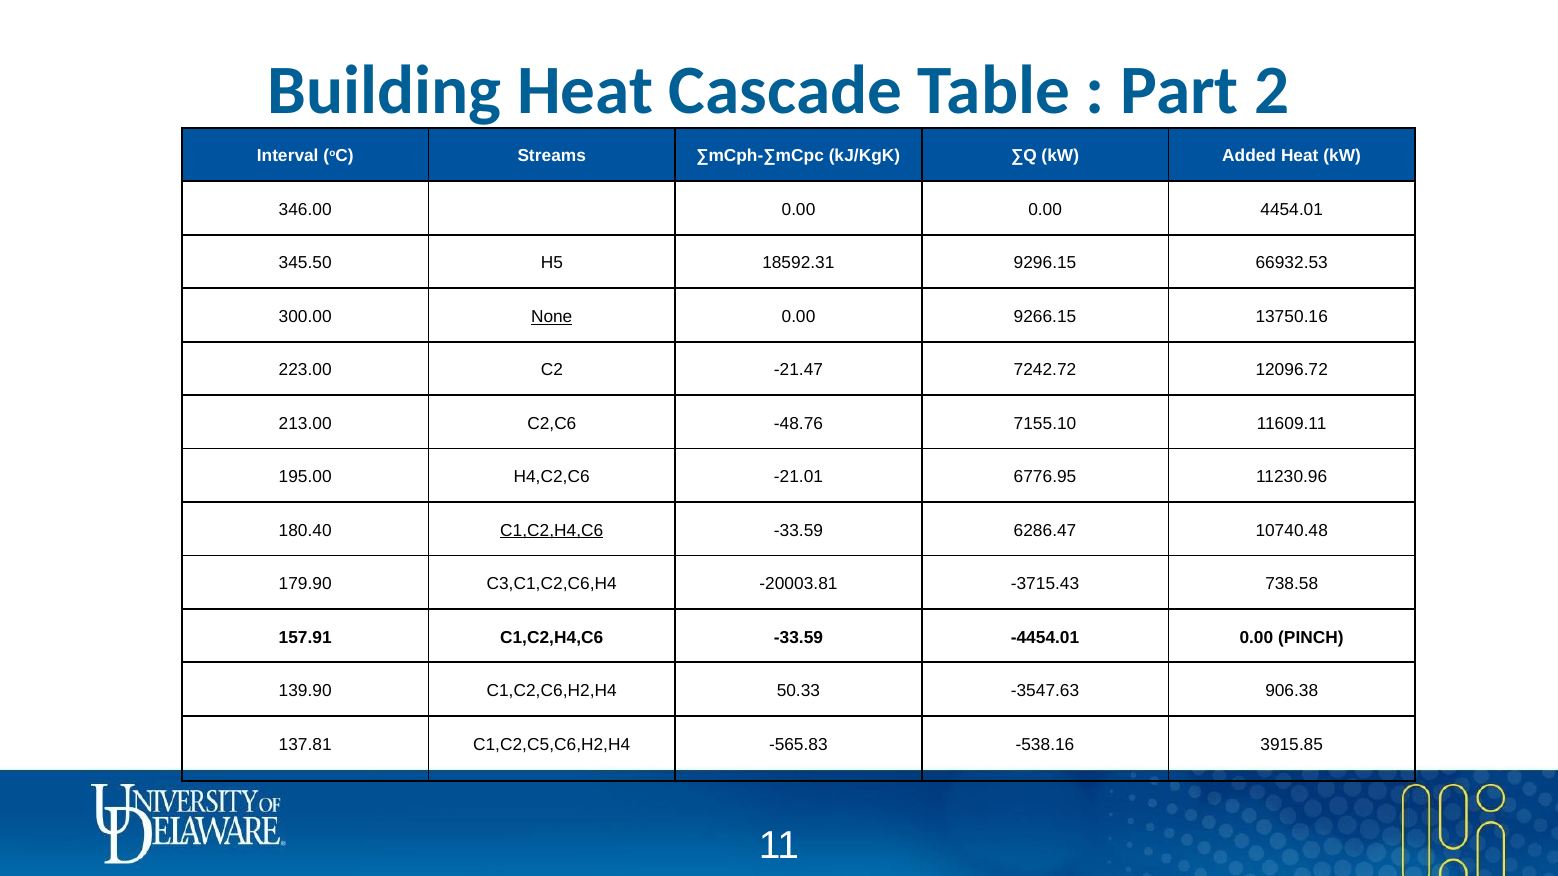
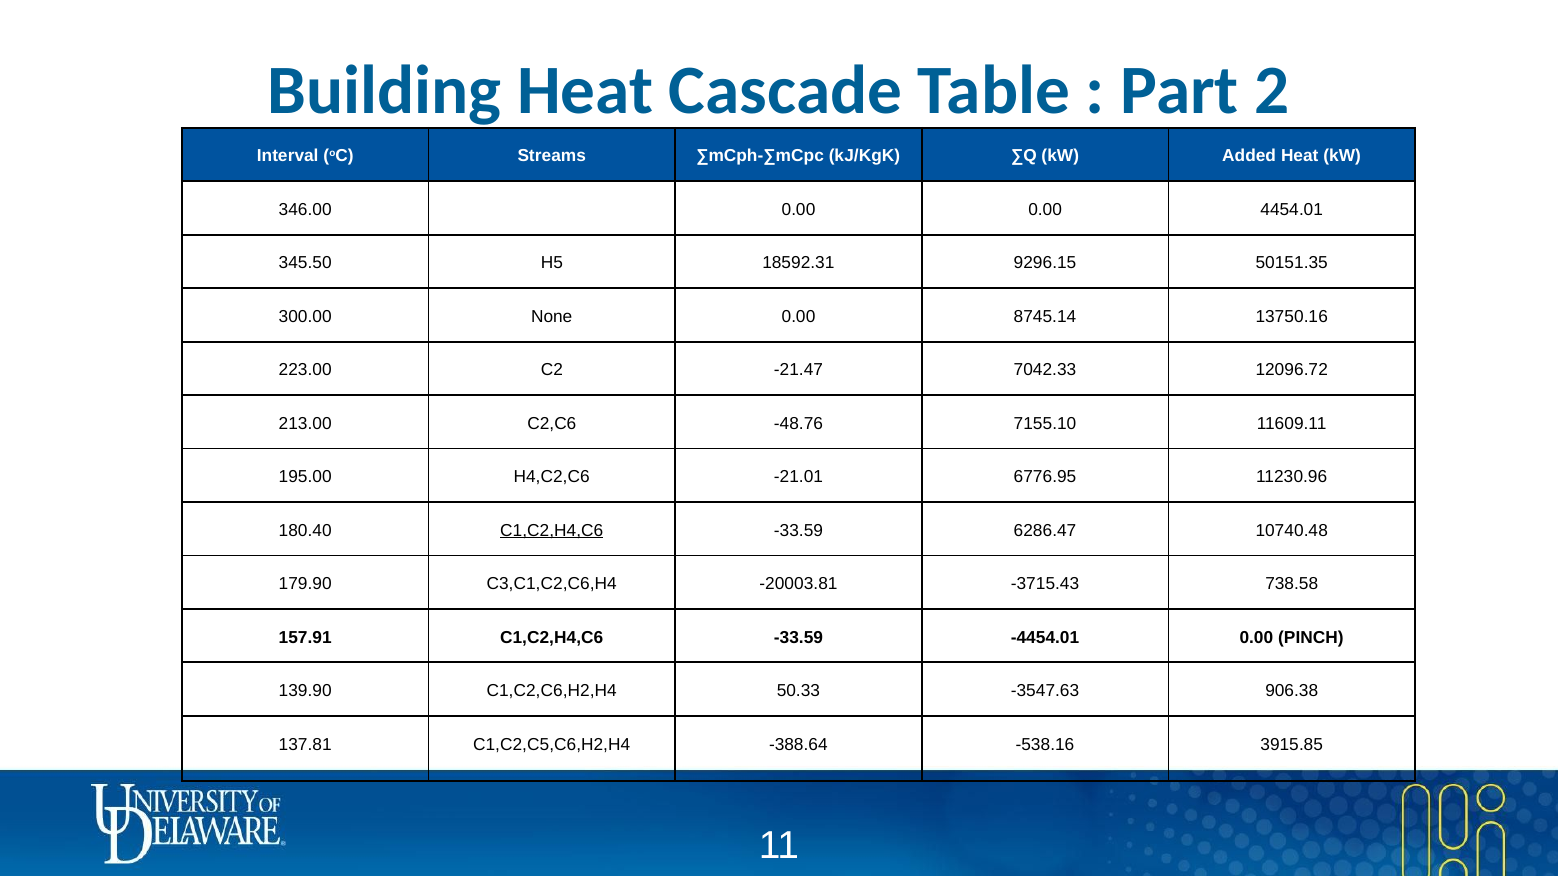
66932.53: 66932.53 -> 50151.35 (1292, 263)
None underline: present -> none (552, 317)
9266.15: 9266.15 -> 8745.14 (1045, 317)
7242.72: 7242.72 -> 7042.33 (1045, 370)
-565.83: -565.83 -> -388.64 (798, 745)
